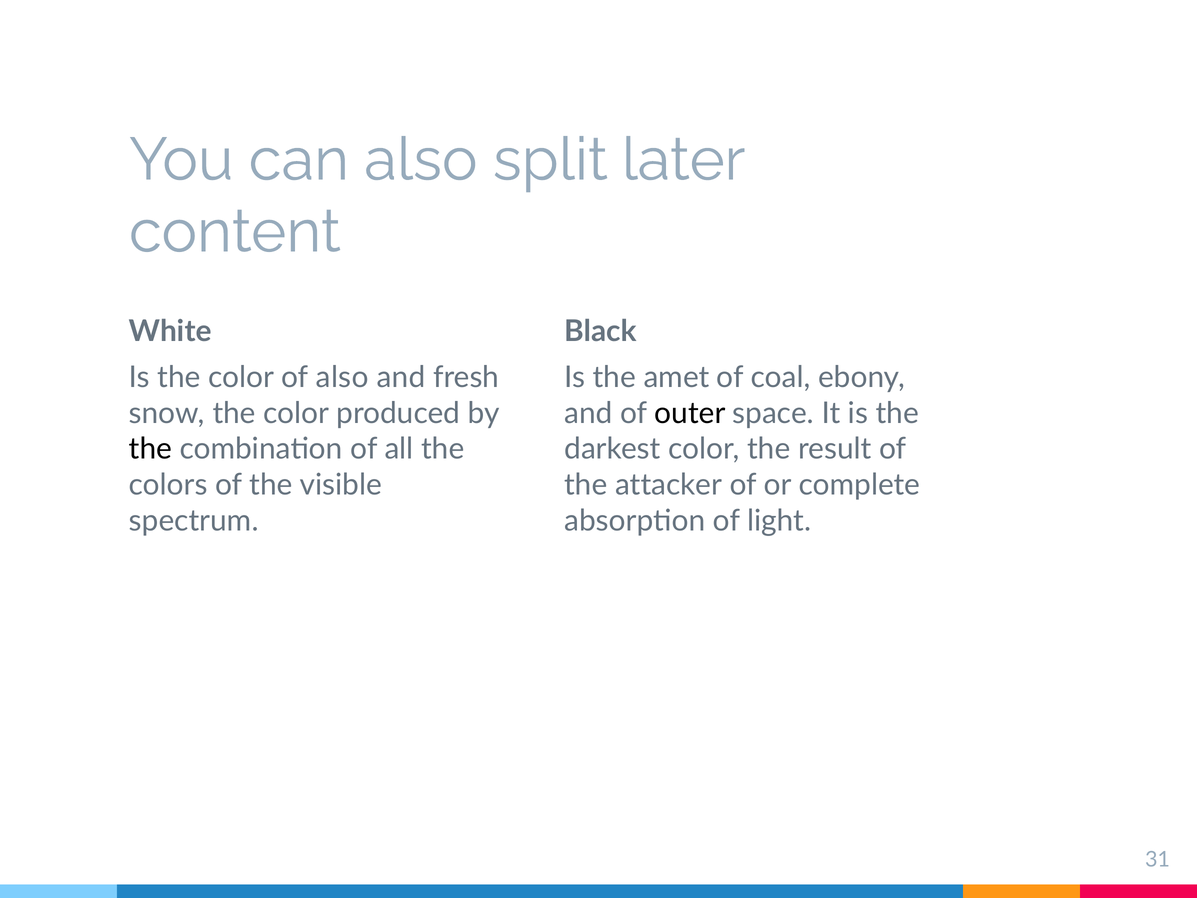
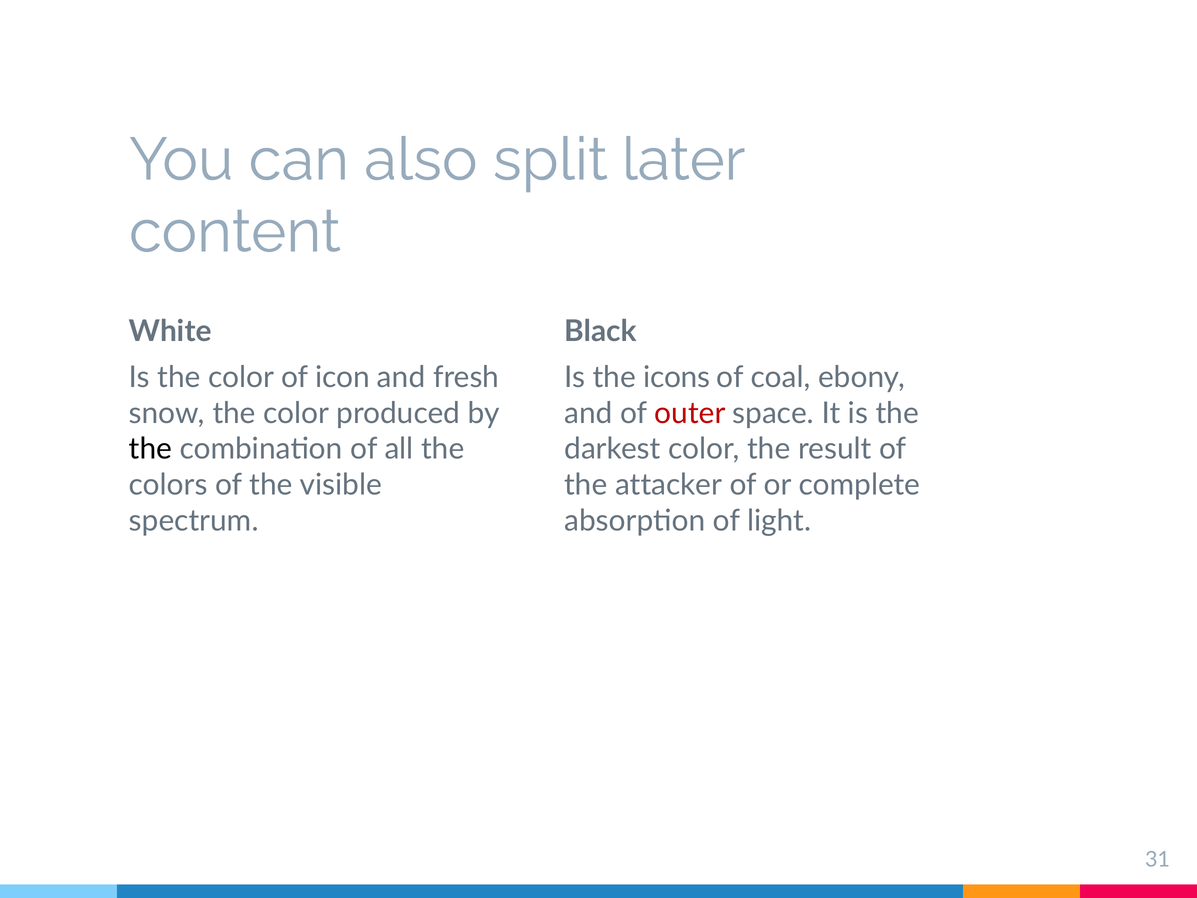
of also: also -> icon (343, 377)
amet: amet -> icons (677, 377)
outer colour: black -> red (690, 413)
